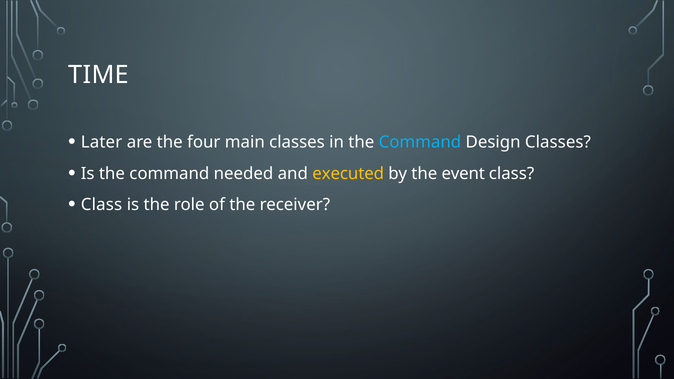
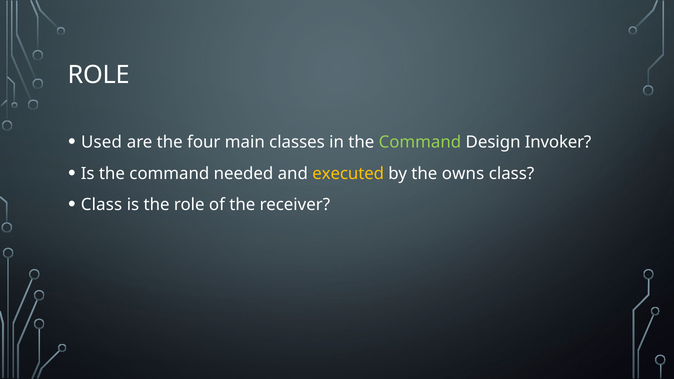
TIME: TIME -> ROLE (99, 75)
Later: Later -> Used (101, 142)
Command colour: light blue -> light green (420, 142)
Design Classes: Classes -> Invoker (558, 142)
event: event -> owns (463, 174)
